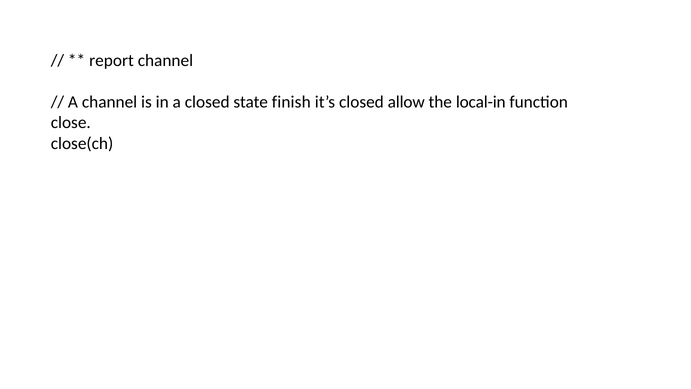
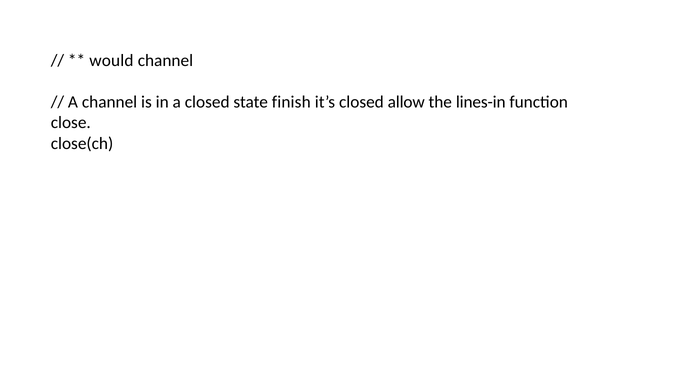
report: report -> would (111, 60)
local-in: local-in -> lines-in (481, 102)
